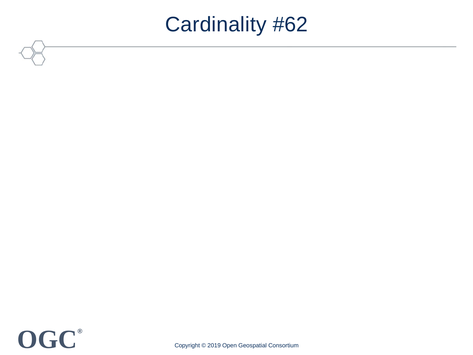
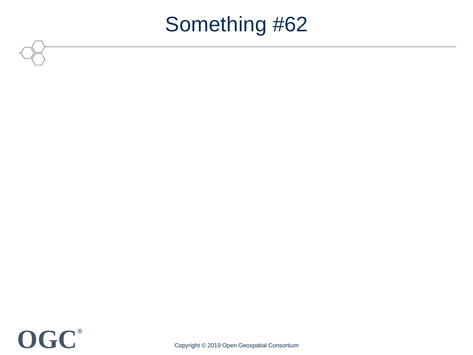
Cardinality: Cardinality -> Something (216, 25)
